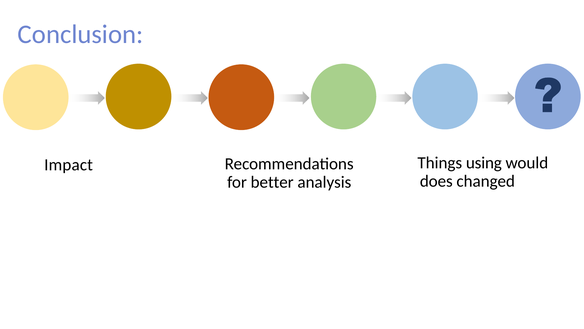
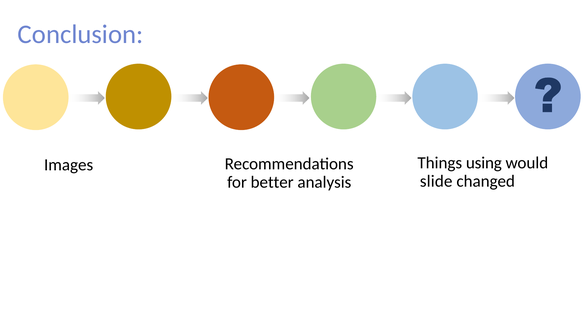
Impact: Impact -> Images (69, 164)
does: does -> slide (436, 181)
